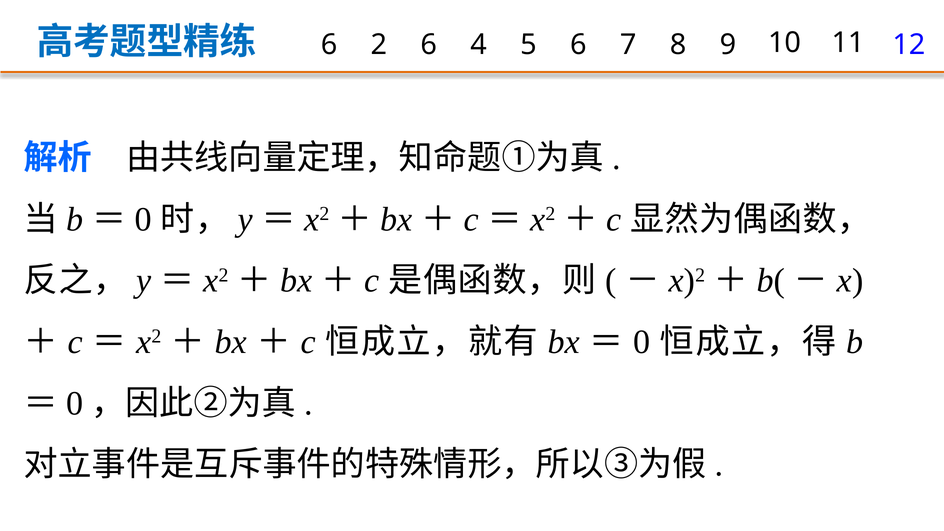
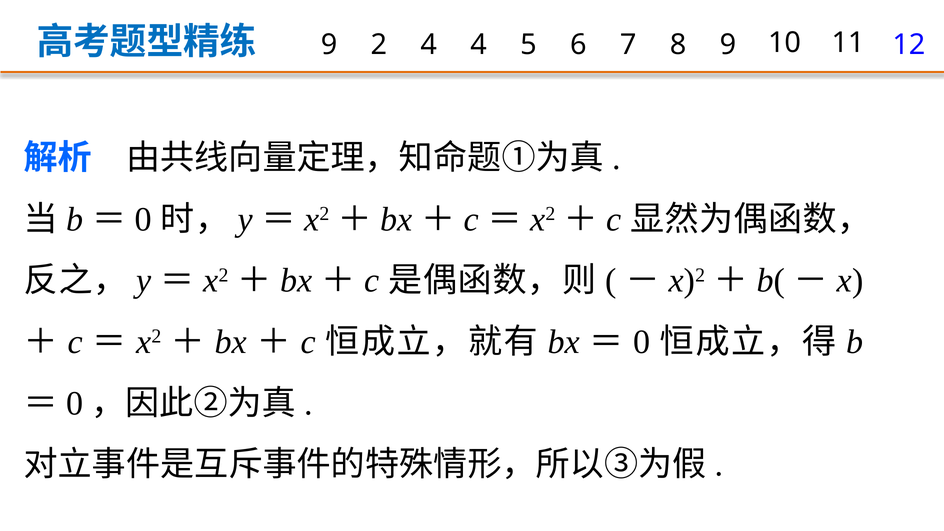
6: 6 -> 9 (329, 45)
2 6: 6 -> 4 (429, 45)
